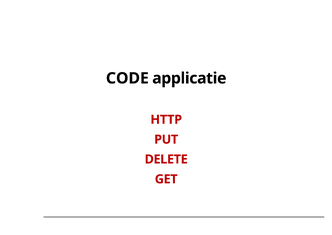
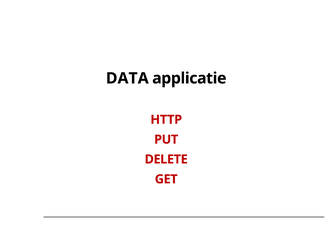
CODE: CODE -> DATA (127, 78)
